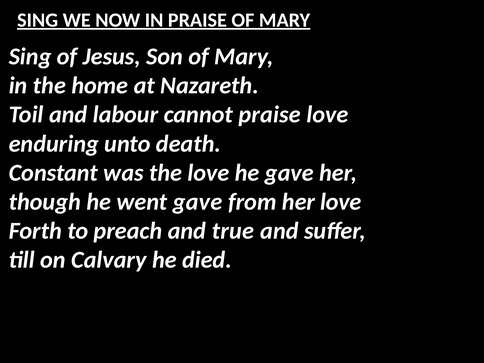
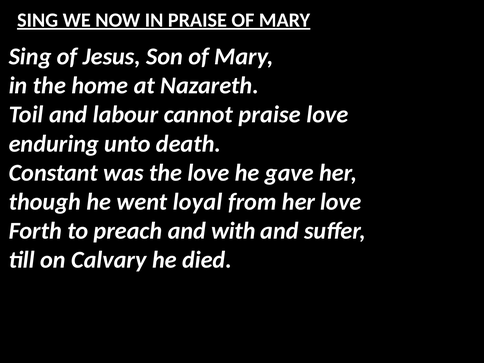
went gave: gave -> loyal (198, 202)
true: true -> with (233, 231)
